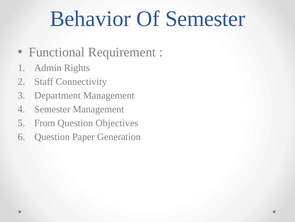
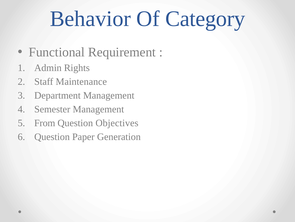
Of Semester: Semester -> Category (205, 19)
Connectivity: Connectivity -> Maintenance (81, 81)
